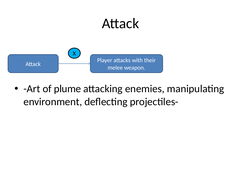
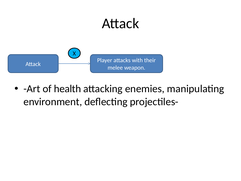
plume: plume -> health (67, 89)
